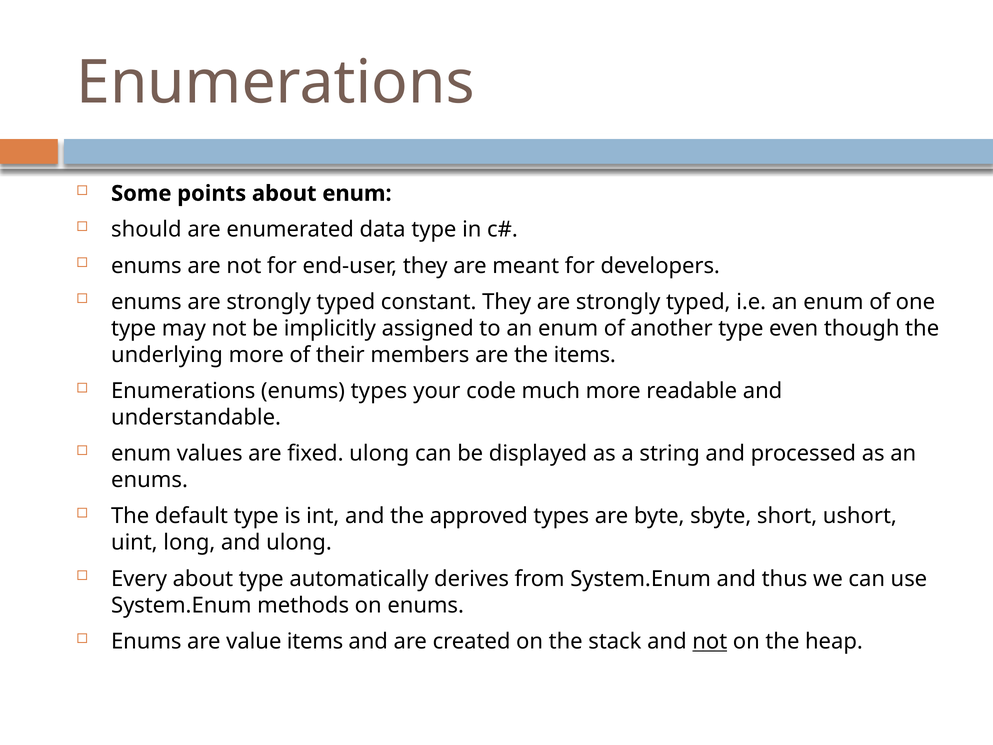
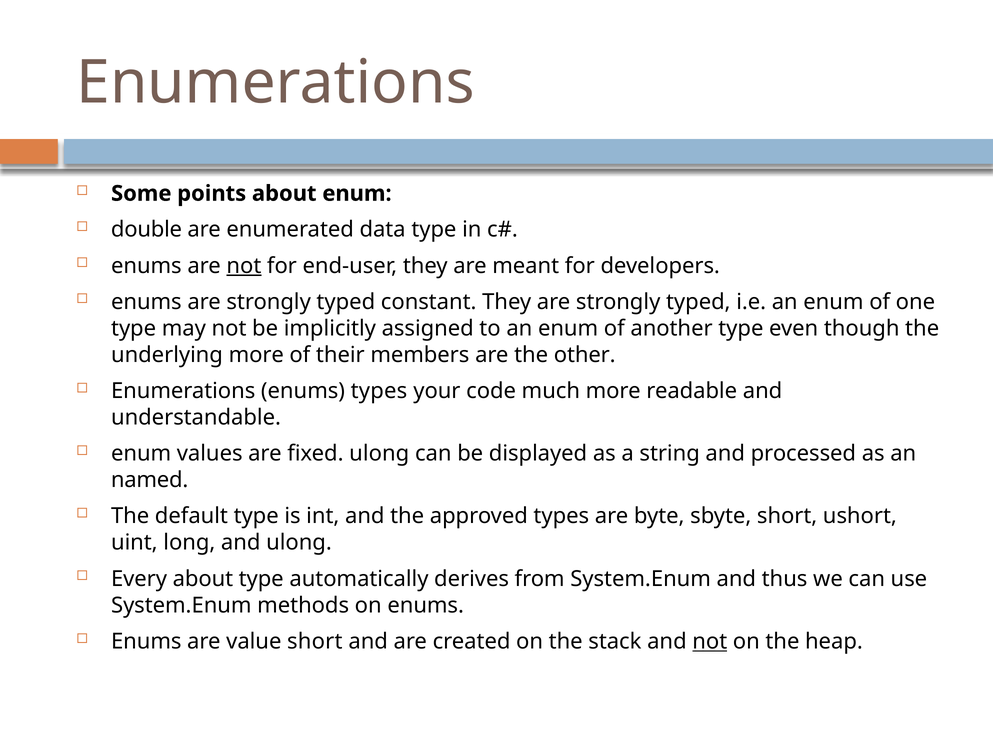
should: should -> double (146, 230)
not underline: none -> present (244, 266)
the items: items -> other (585, 355)
enums: enums -> named (150, 480)
value items: items -> short (315, 641)
